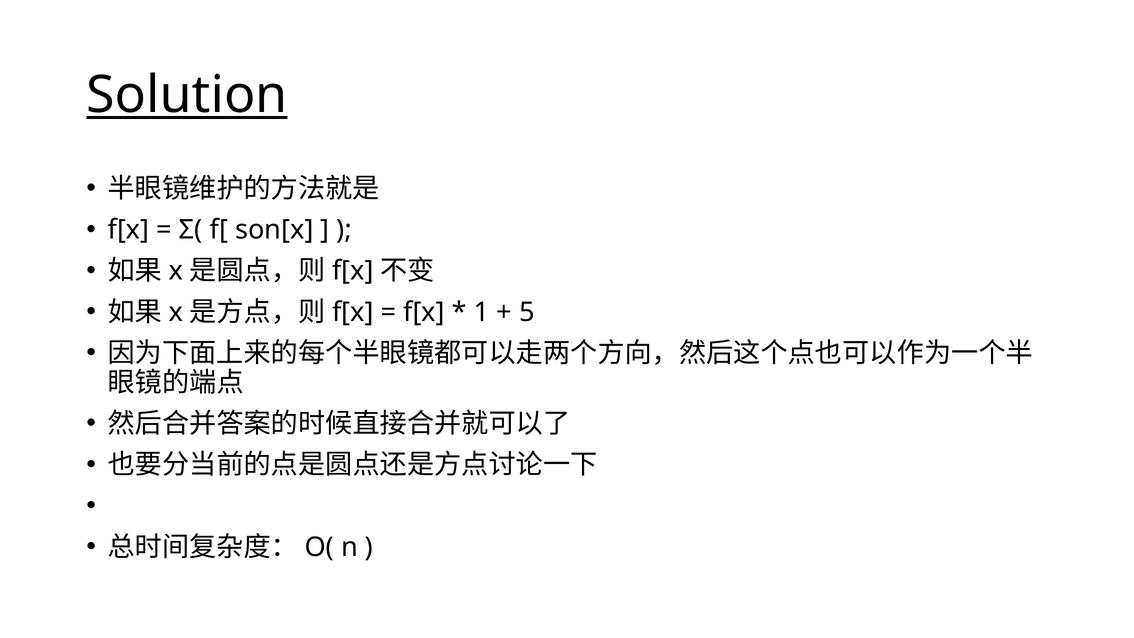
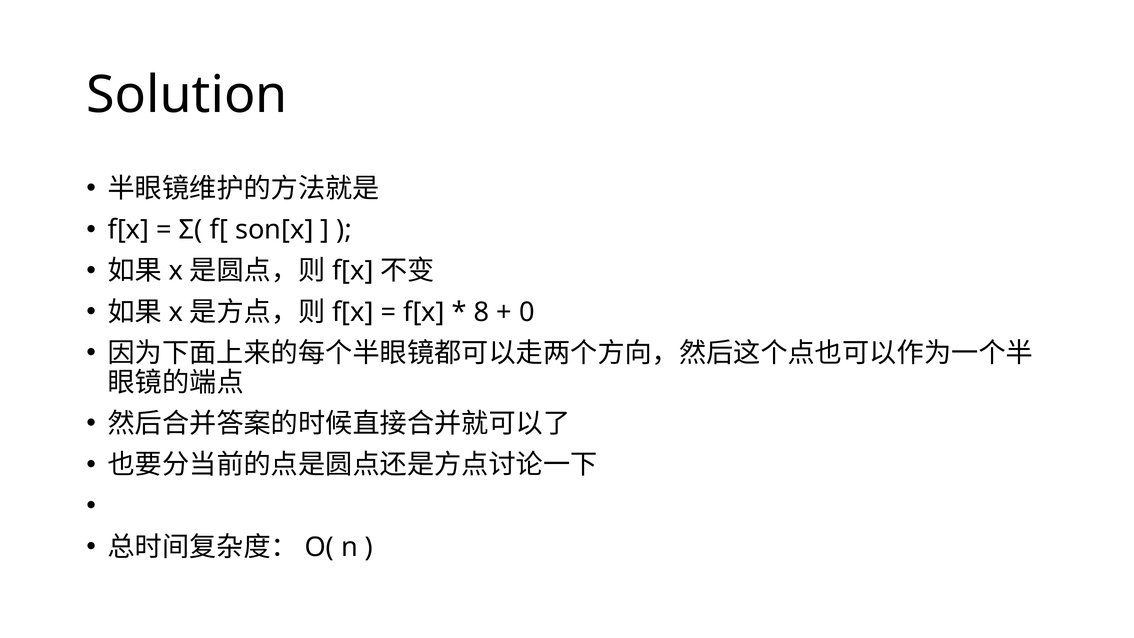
Solution underline: present -> none (187, 95)
1: 1 -> 8 (482, 312)
5: 5 -> 0 (527, 312)
